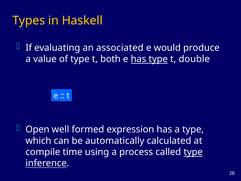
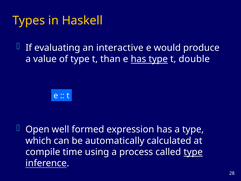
associated: associated -> interactive (120, 48)
both: both -> than (110, 59)
